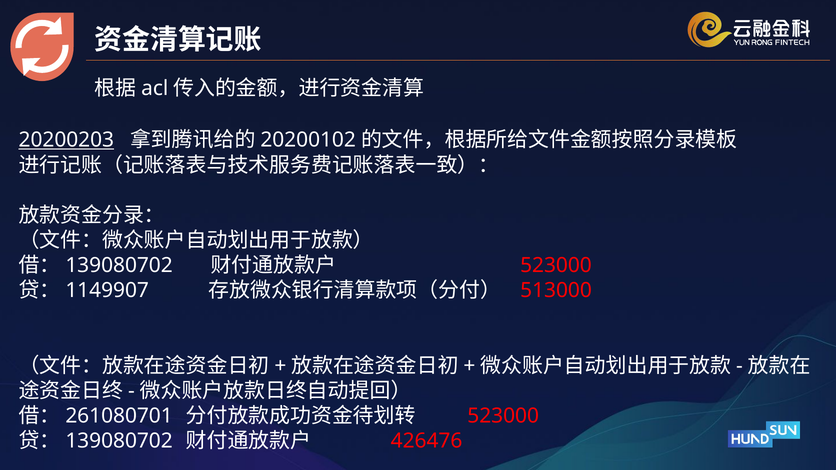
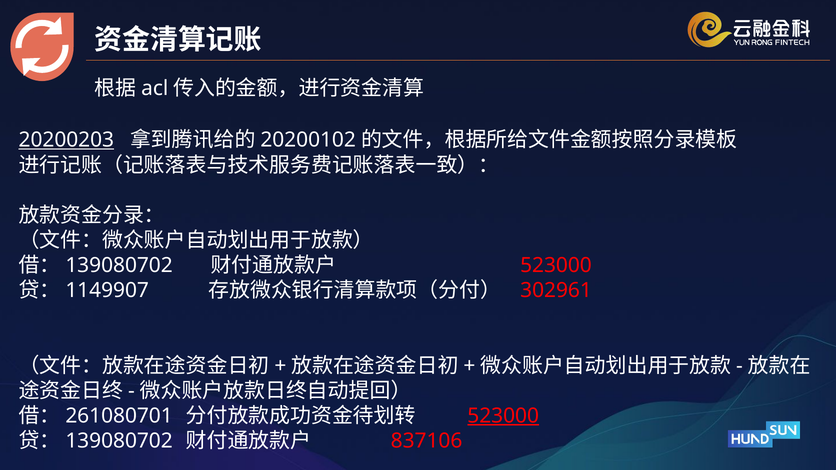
513000: 513000 -> 302961 (556, 291)
523000 underline: none -> present (503, 416)
426476: 426476 -> 837106 (427, 441)
